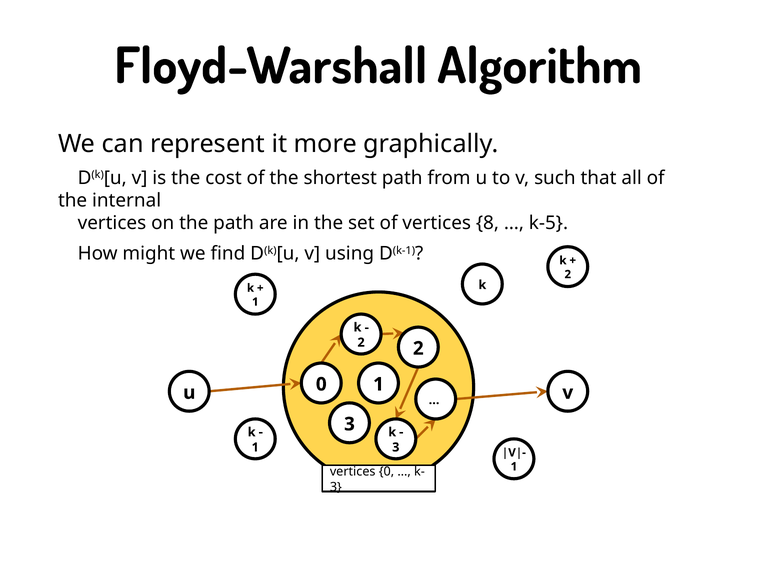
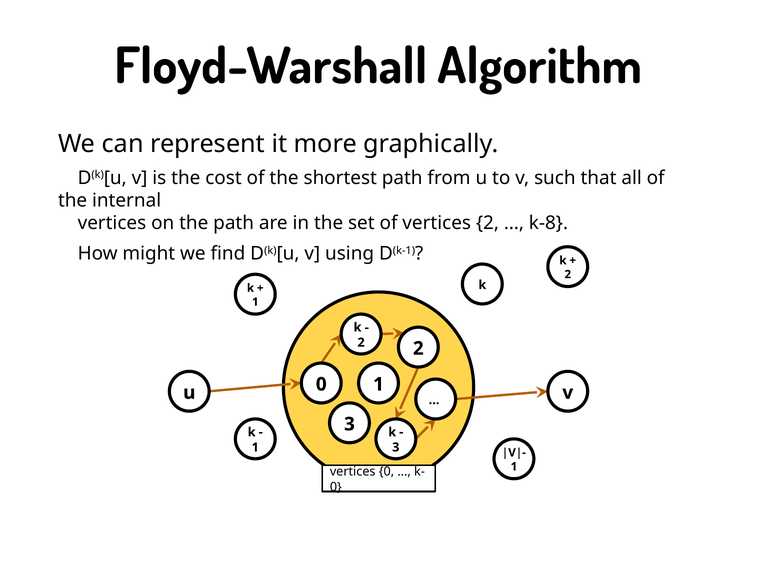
vertices 8: 8 -> 2 (487, 223)
k-5: k-5 -> k-8 (548, 223)
3: 3 -> 0 (336, 487)
